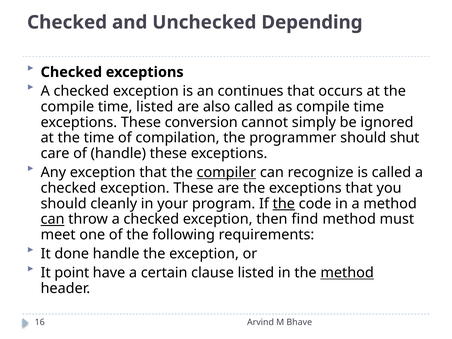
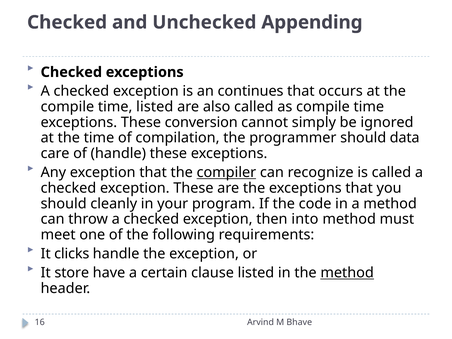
Depending: Depending -> Appending (312, 22)
shut: shut -> data (405, 138)
the underline: present -> none (284, 204)
can underline: present -> none (53, 219)
find: find -> into (305, 219)
done: done -> clicks (72, 254)
point: point -> store (72, 273)
